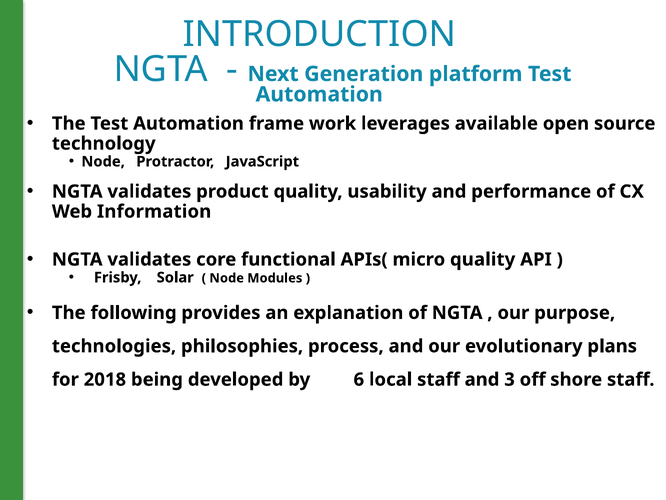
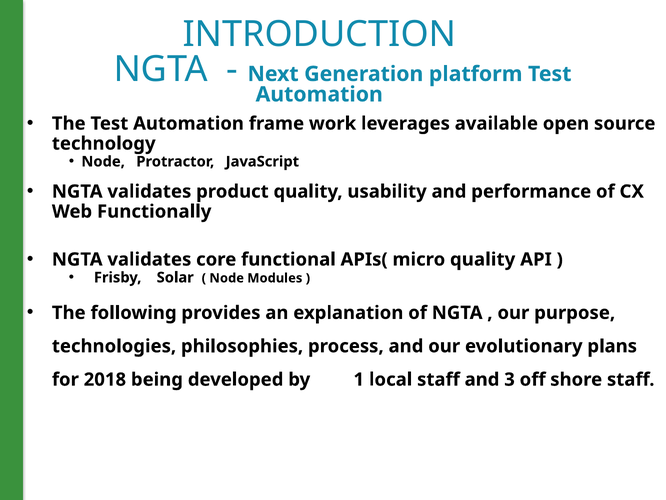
Information: Information -> Functionally (154, 211)
6: 6 -> 1 (359, 379)
